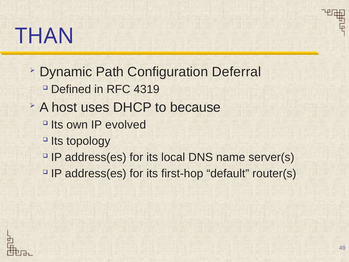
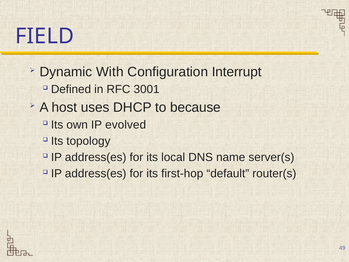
THAN: THAN -> FIELD (45, 36)
Path: Path -> With (110, 72)
Deferral: Deferral -> Interrupt (237, 72)
4319: 4319 -> 3001 (147, 89)
